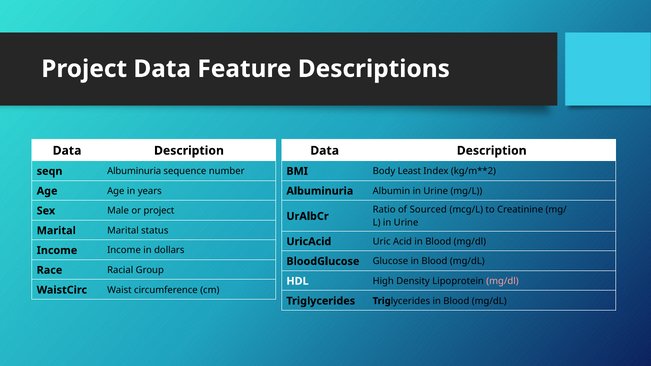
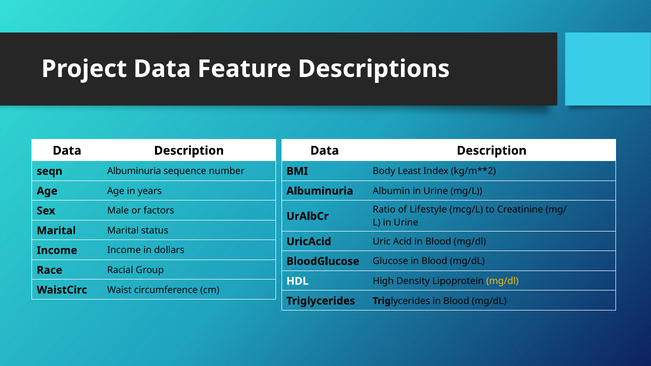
Sourced: Sourced -> Lifestyle (428, 210)
or project: project -> factors (159, 211)
mg/dl colour: pink -> yellow (502, 281)
